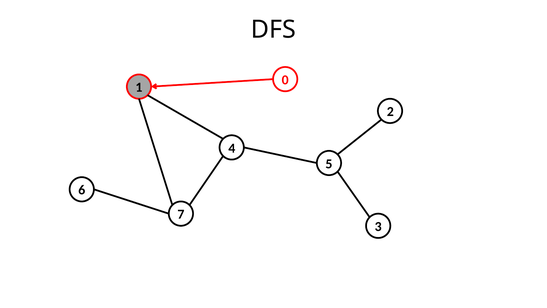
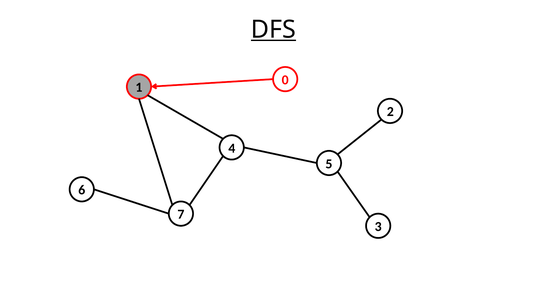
DFS underline: none -> present (273, 30)
